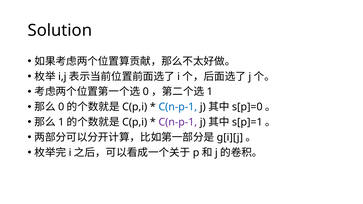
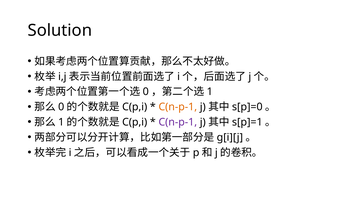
C(n-p-1 colour: blue -> orange (178, 107)
